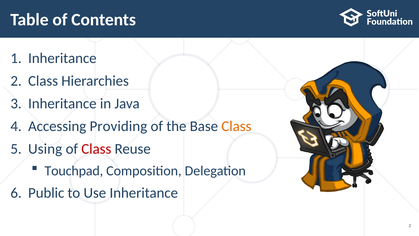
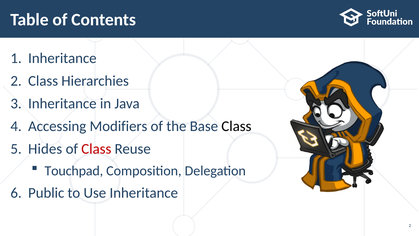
Providing: Providing -> Modifiers (119, 126)
Class colour: orange -> black (236, 126)
Using: Using -> Hides (45, 149)
